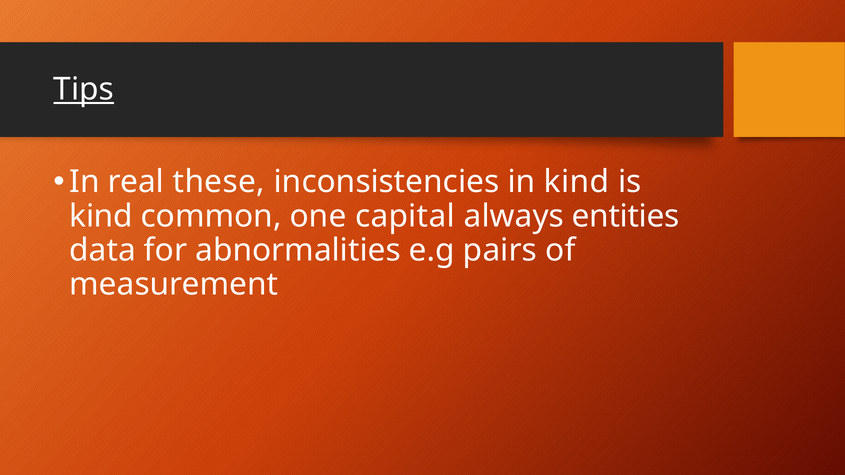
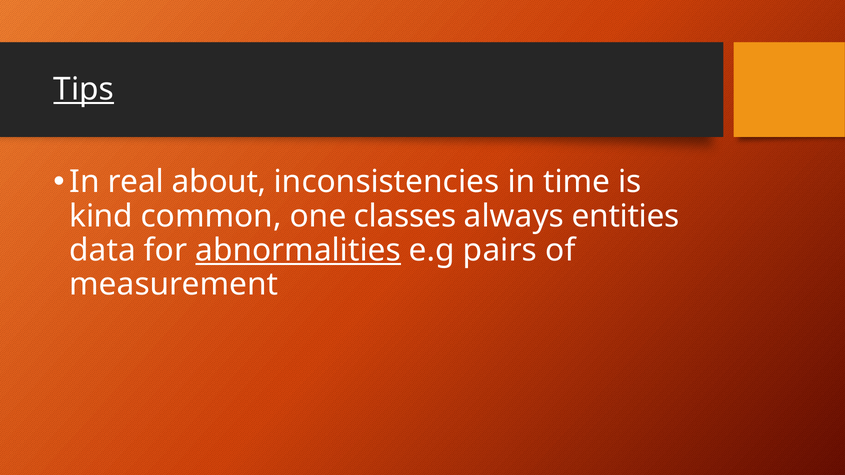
these: these -> about (219, 182)
in kind: kind -> time (577, 182)
capital: capital -> classes (405, 216)
abnormalities underline: none -> present (298, 251)
